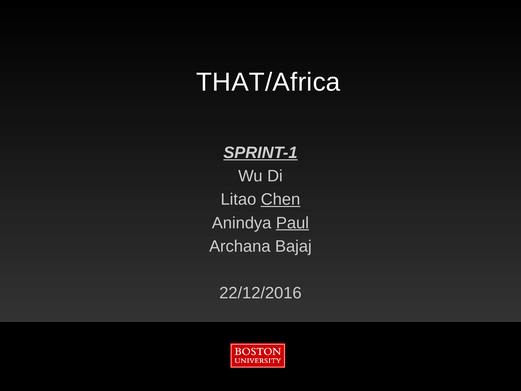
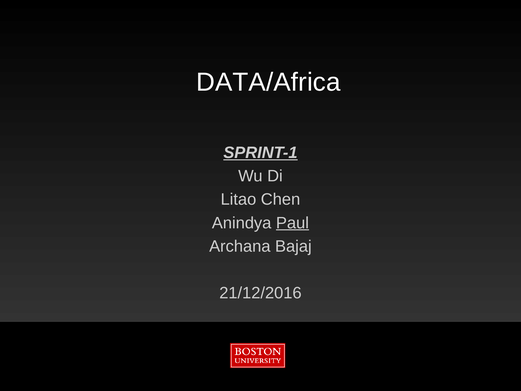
THAT/Africa: THAT/Africa -> DATA/Africa (268, 82)
Chen underline: present -> none (281, 199)
22/12/2016: 22/12/2016 -> 21/12/2016 (260, 293)
